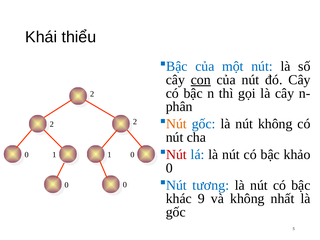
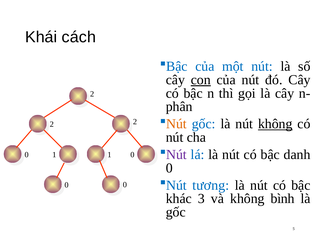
thiểu: thiểu -> cách (79, 37)
không underline: none -> present (275, 124)
Nút colour: red -> purple (176, 155)
khảo: khảo -> danh (297, 155)
9: 9 -> 3 (201, 199)
nhất: nhất -> bình (283, 199)
